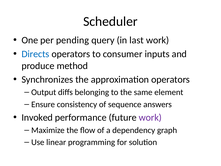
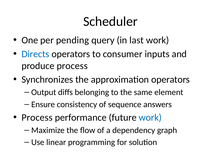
produce method: method -> process (72, 66)
Invoked: Invoked -> Process (37, 117)
work colour: purple -> blue (150, 117)
